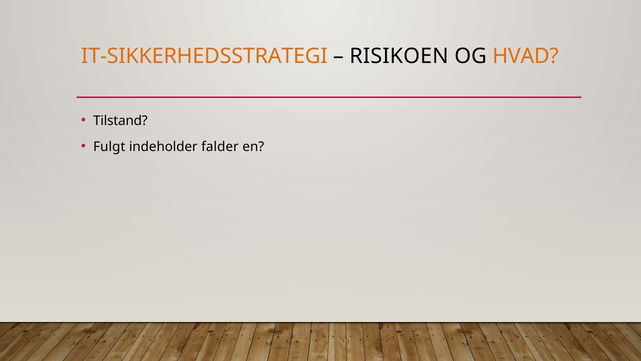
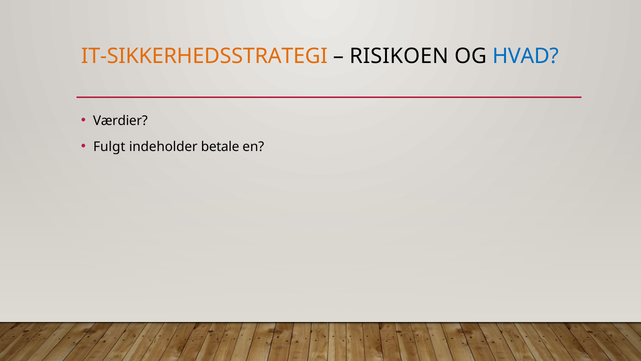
HVAD colour: orange -> blue (526, 56)
Tilstand: Tilstand -> Værdier (120, 121)
falder: falder -> betale (220, 146)
